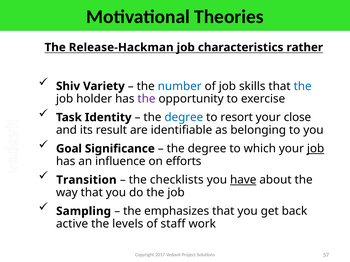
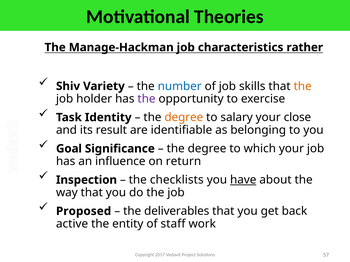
Release-Hackman: Release-Hackman -> Manage-Hackman (121, 47)
the colour: blue -> orange (303, 86)
degree colour: blue -> orange (184, 118)
resort: resort -> salary (237, 118)
job underline: present -> none (316, 149)
efforts: efforts -> return (183, 162)
Transition: Transition -> Inspection (86, 180)
Sampling: Sampling -> Proposed (84, 212)
emphasizes: emphasizes -> deliverables (177, 212)
levels: levels -> entity (128, 224)
